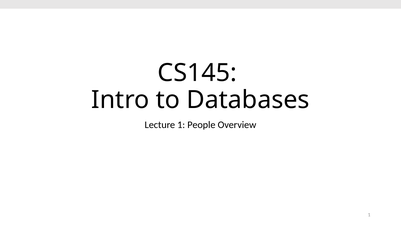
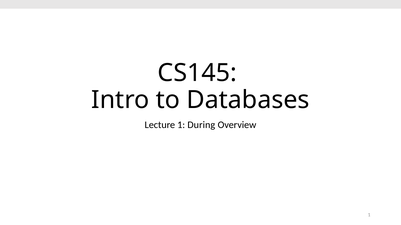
People: People -> During (201, 125)
